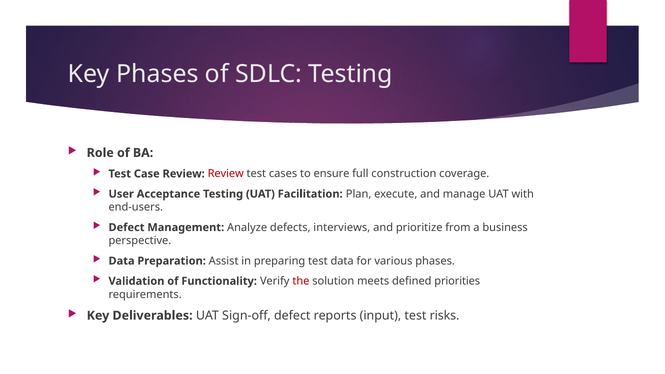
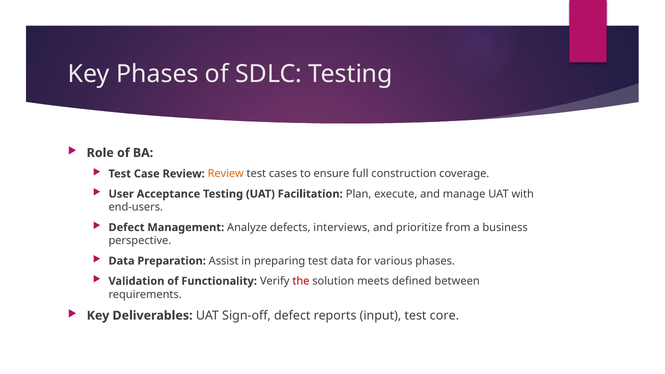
Review colour: red -> orange (226, 174)
priorities: priorities -> between (457, 281)
risks: risks -> core (444, 316)
